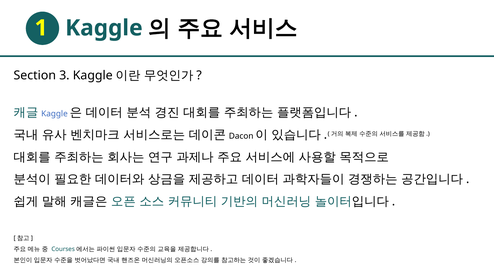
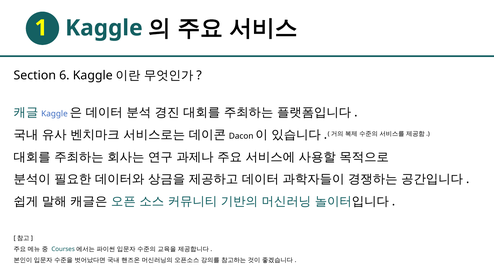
3: 3 -> 6 (64, 75)
